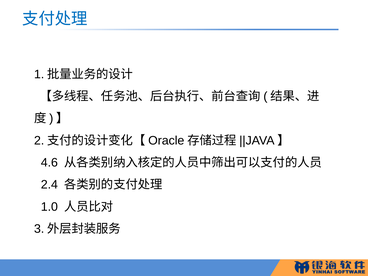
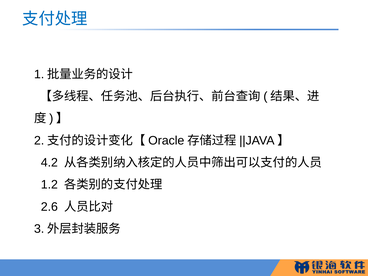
4.6: 4.6 -> 4.2 (49, 163)
2.4: 2.4 -> 1.2 (49, 185)
1.0: 1.0 -> 2.6 (49, 207)
